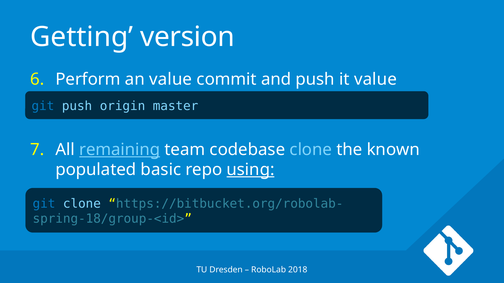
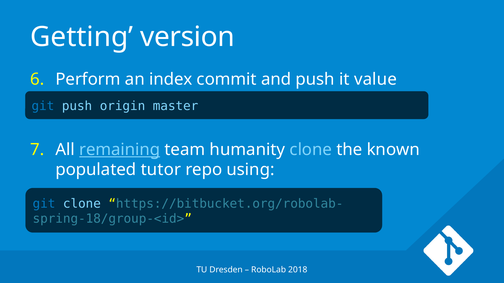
an value: value -> index (171, 79)
codebase: codebase -> humanity (247, 150)
basic: basic -> tutor (161, 170)
using underline: present -> none (251, 170)
